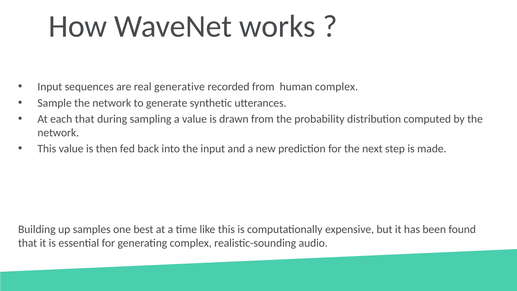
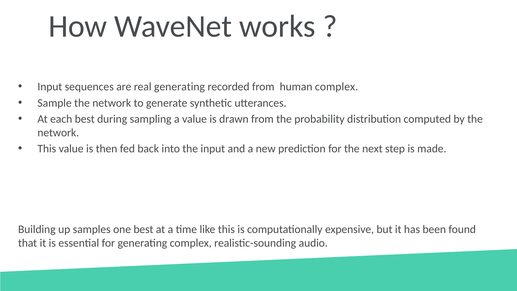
real generative: generative -> generating (180, 87)
each that: that -> best (85, 119)
